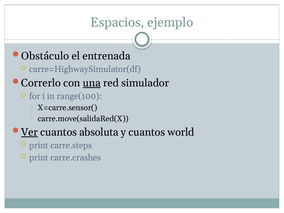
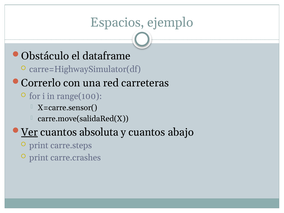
entrenada: entrenada -> dataframe (106, 56)
una underline: present -> none (92, 83)
simulador: simulador -> carreteras (145, 83)
world: world -> abajo (181, 132)
